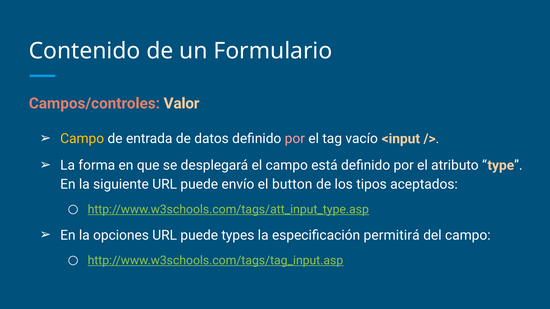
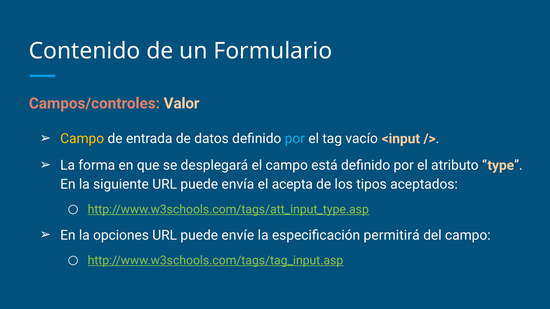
por colour: pink -> light blue (295, 139)
envío: envío -> envía (238, 184)
button: button -> acepta (292, 184)
types: types -> envíe (238, 236)
